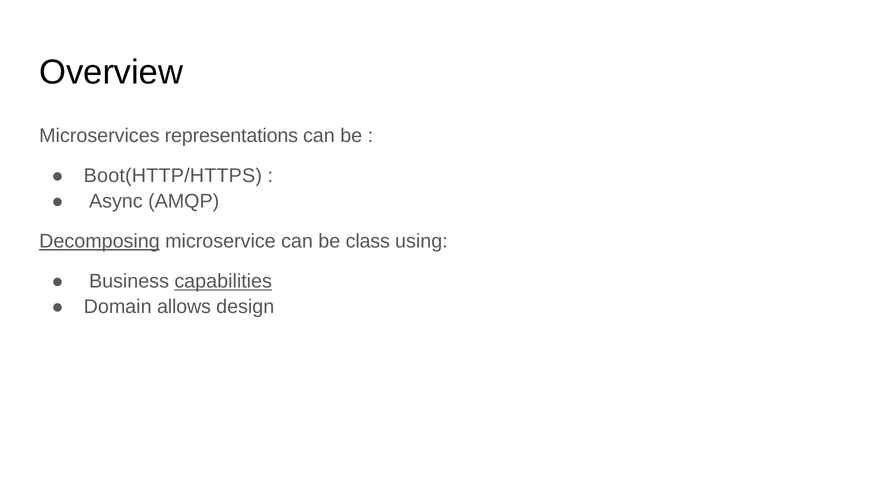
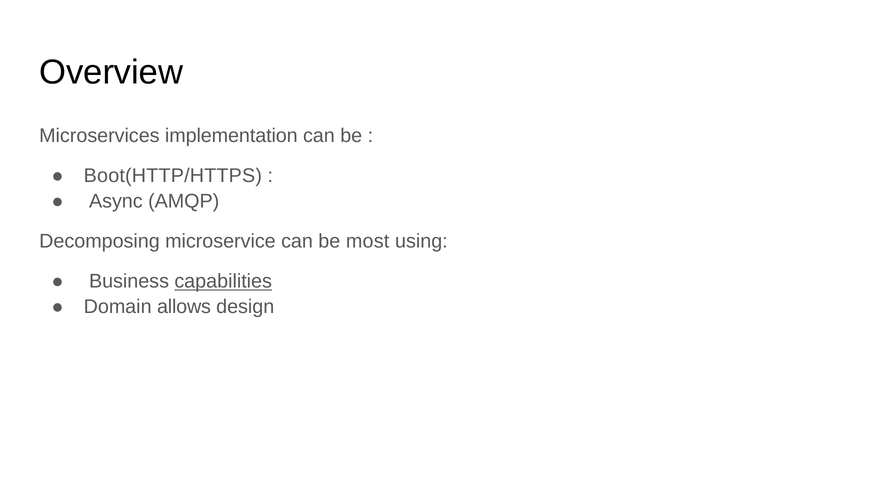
representations: representations -> implementation (231, 136)
Decomposing underline: present -> none (100, 241)
class: class -> most (368, 241)
